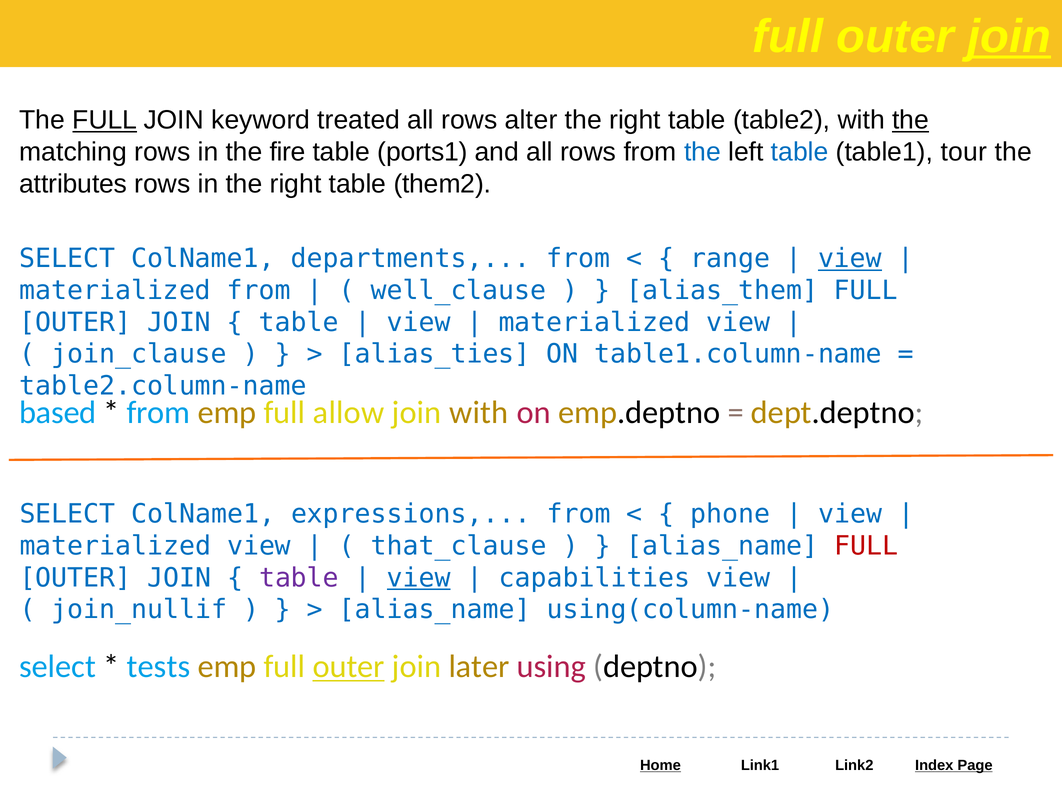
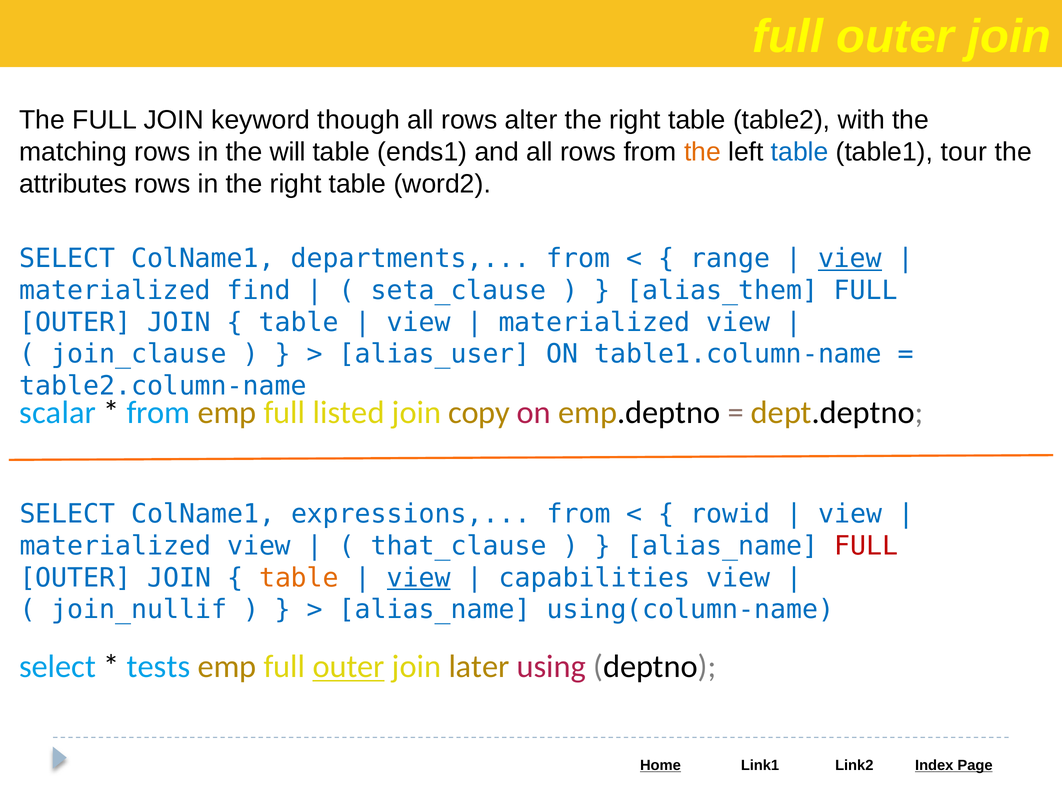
join underline: present -> none (1009, 37)
FULL underline: present -> none (105, 120)
treated: treated -> though (359, 120)
the underline: present -> none (911, 120)
fire: fire -> will (288, 152)
ports1: ports1 -> ends1 (422, 152)
the colour: blue -> orange (702, 152)
them2: them2 -> word2 (442, 184)
materialized from: from -> find (259, 291)
well_clause: well_clause -> seta_clause (458, 291)
alias_ties: alias_ties -> alias_user (435, 354)
based: based -> scalar (58, 413)
allow: allow -> listed (349, 413)
join with: with -> copy (479, 413)
phone: phone -> rowid (730, 514)
table colour: purple -> orange (299, 578)
